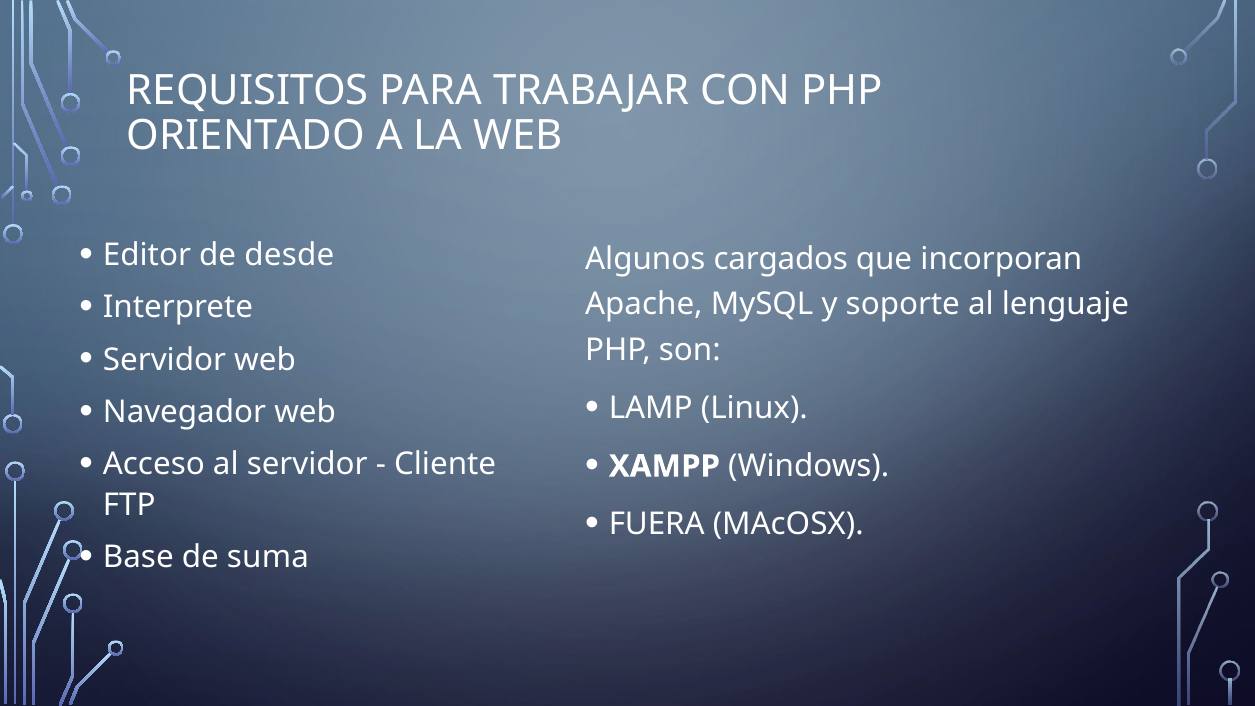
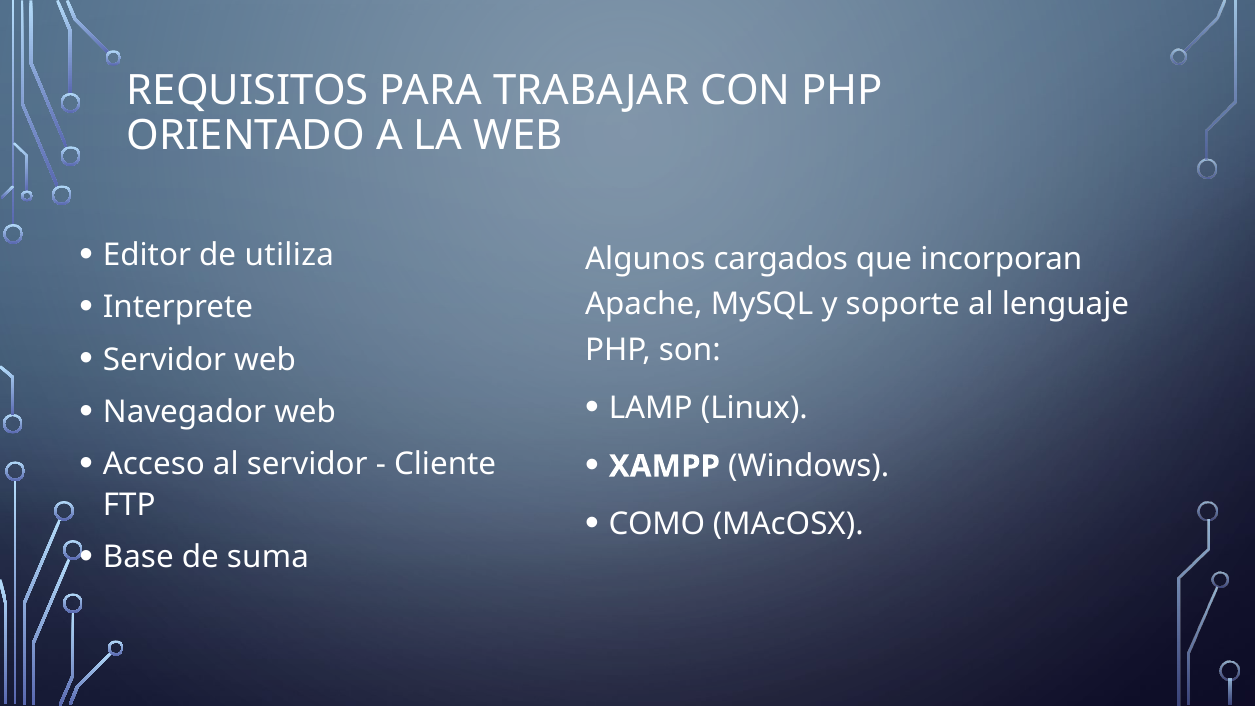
desde: desde -> utiliza (289, 255)
FUERA: FUERA -> COMO (657, 525)
